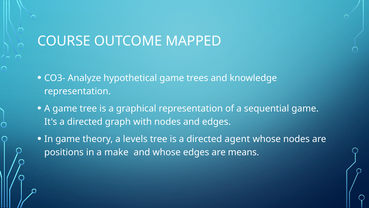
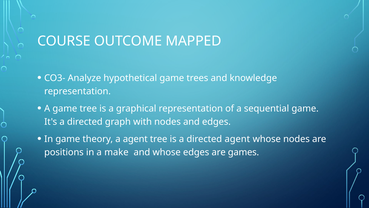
a levels: levels -> agent (135, 139)
means: means -> games (243, 152)
